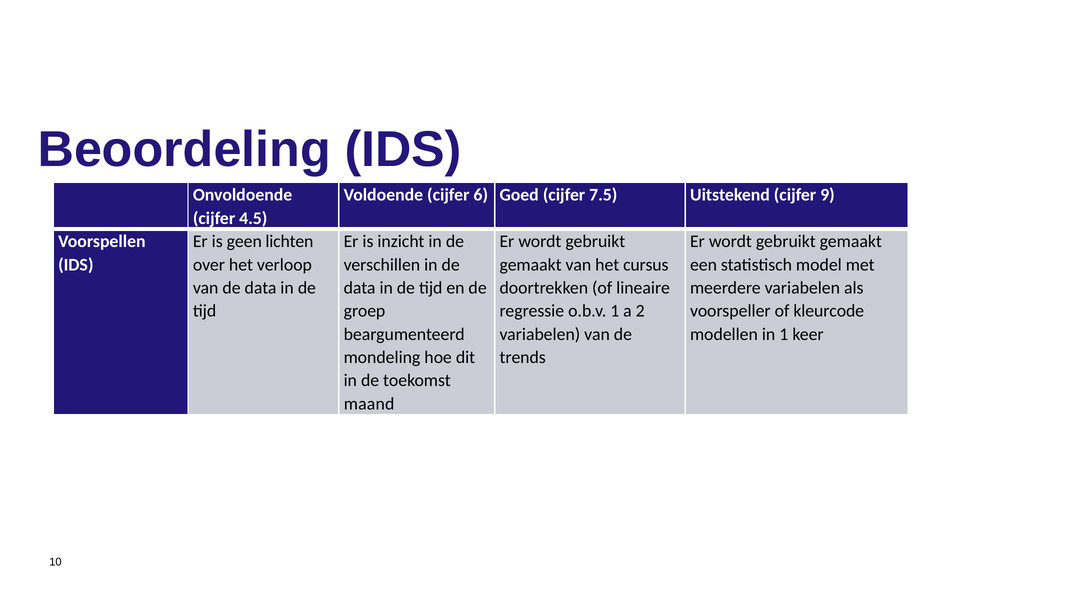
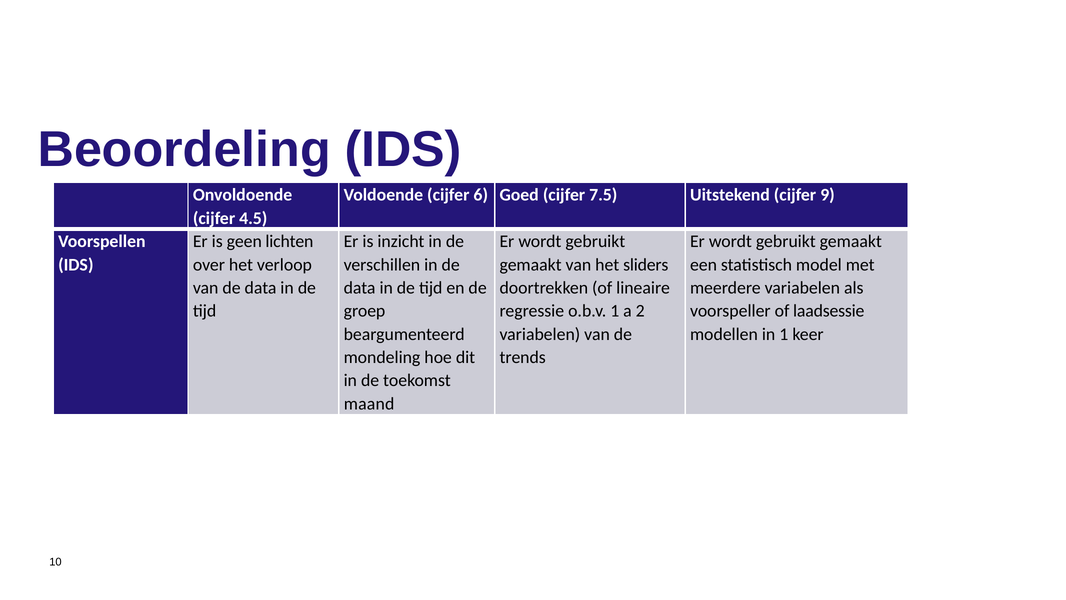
cursus: cursus -> sliders (646, 265)
kleurcode: kleurcode -> laadsessie (829, 311)
